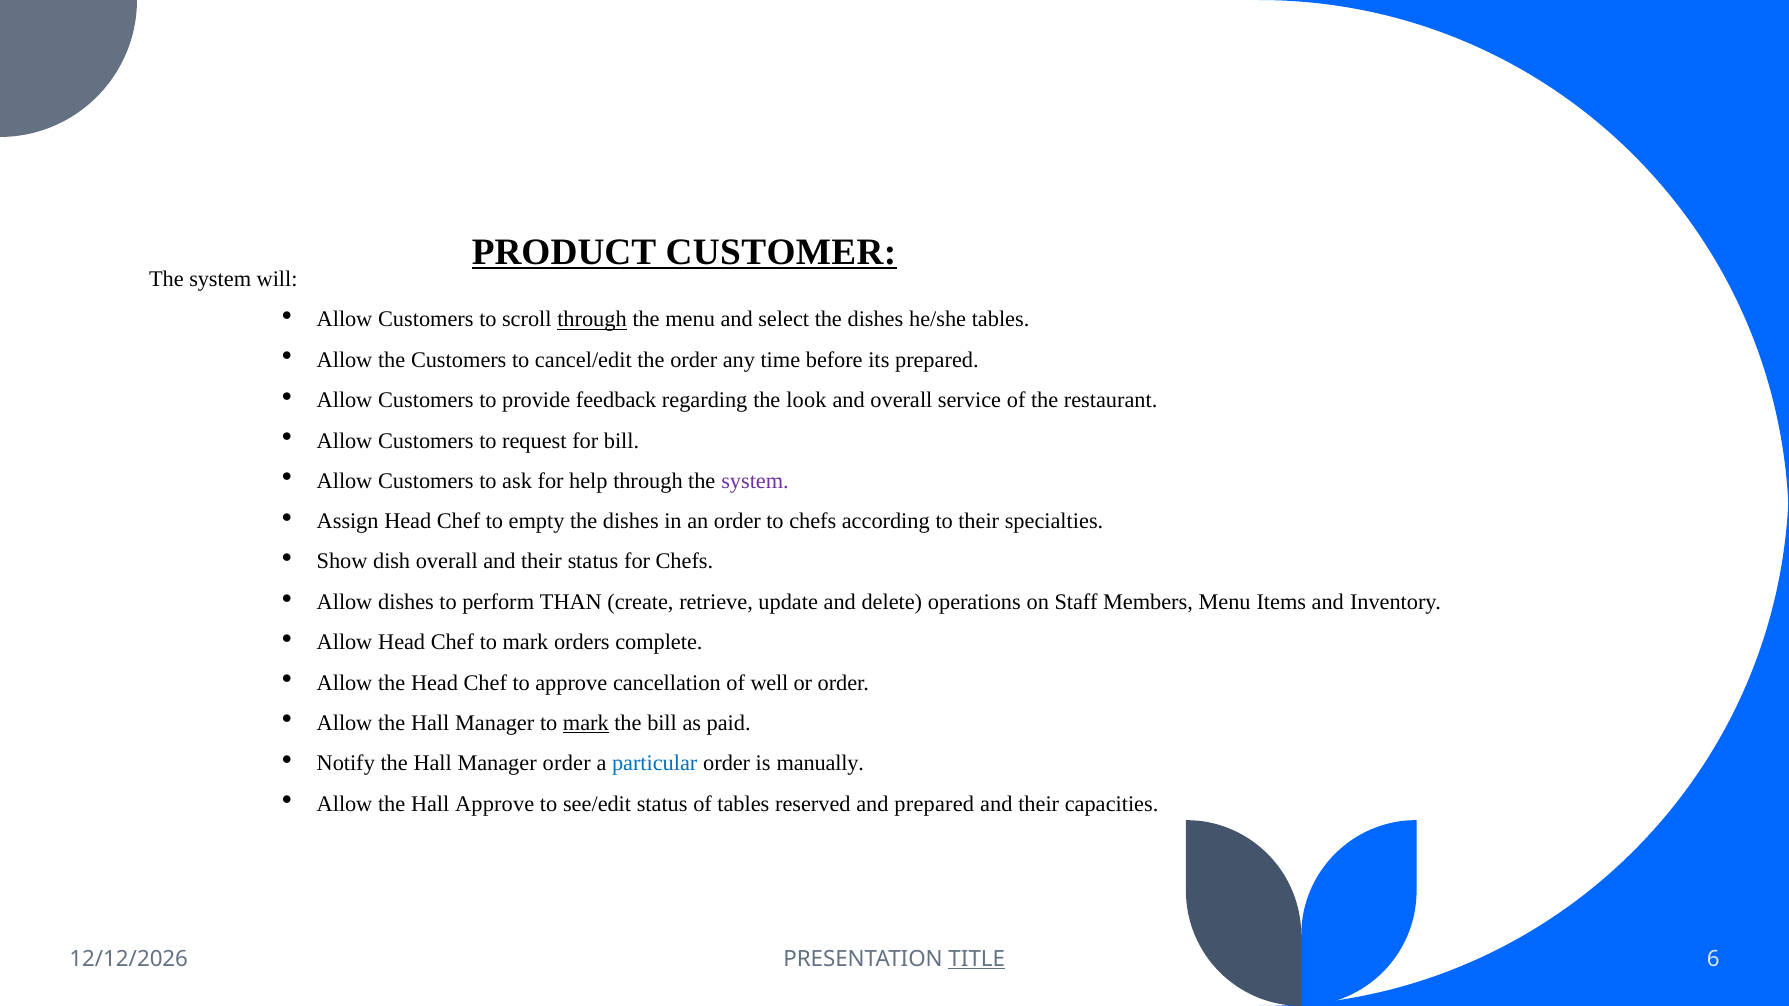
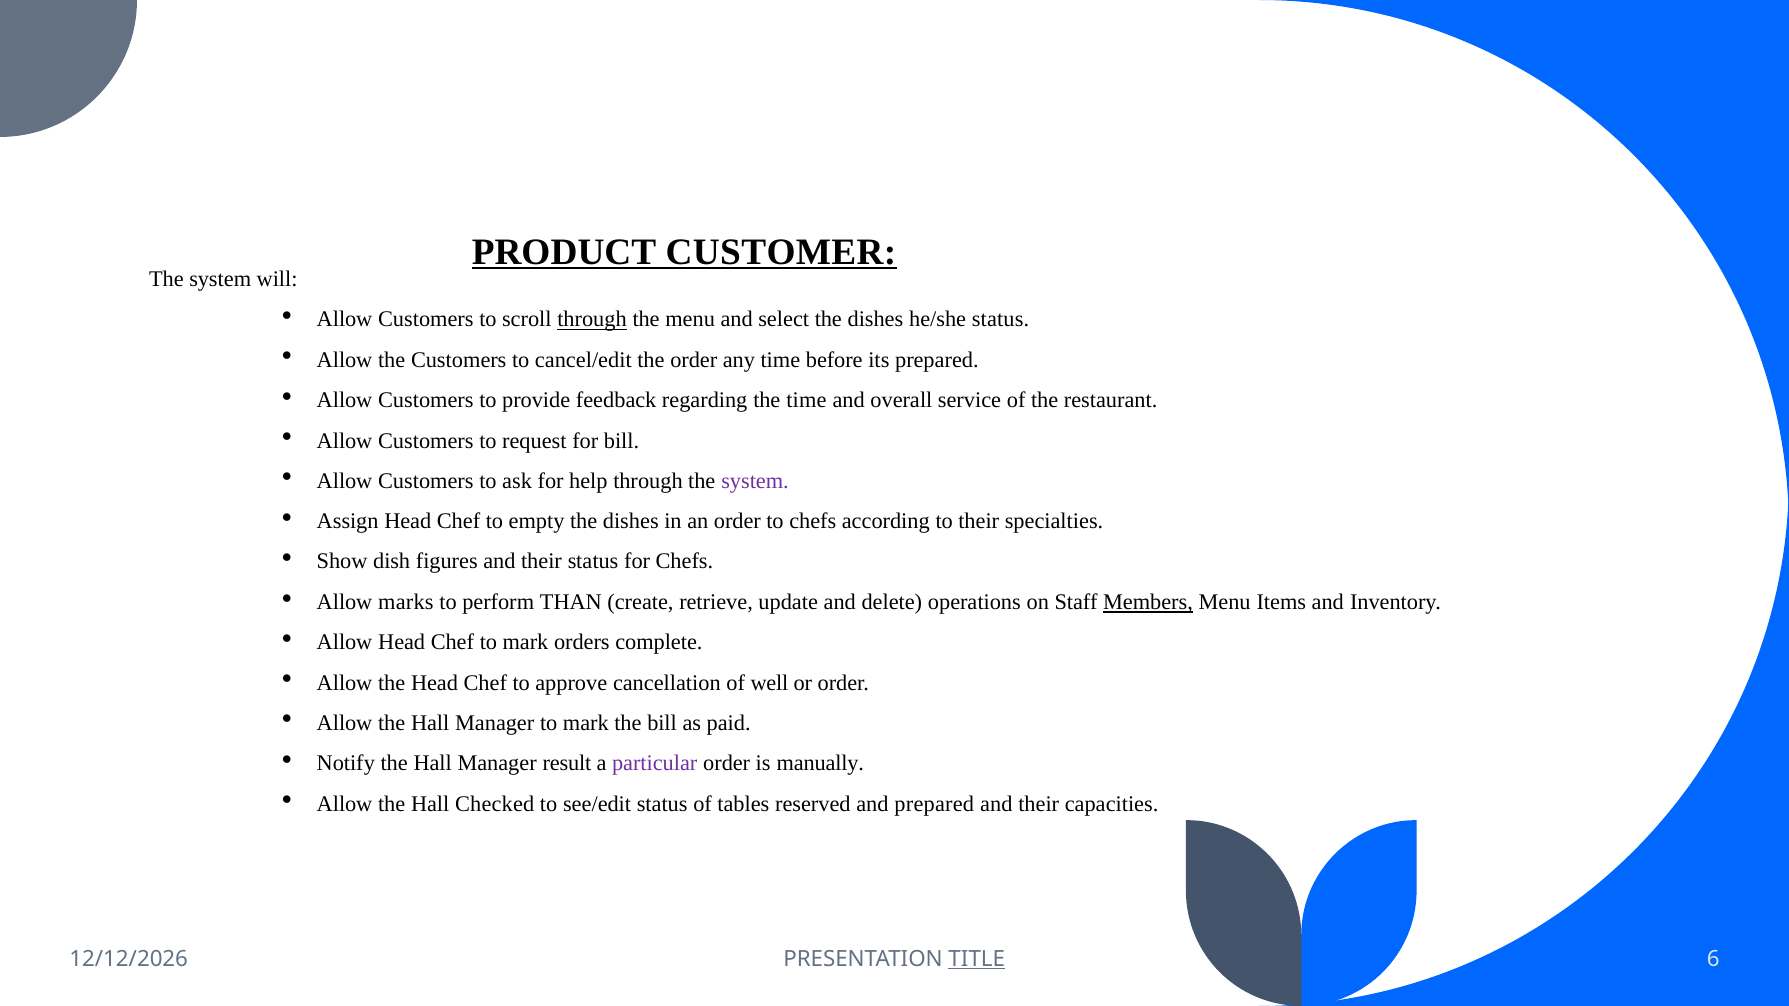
he/she tables: tables -> status (1001, 320)
the look: look -> time (806, 401)
dish overall: overall -> figures (447, 562)
Allow dishes: dishes -> marks (406, 602)
Members underline: none -> present (1148, 602)
mark underline: present -> none (586, 723)
Manager order: order -> result (567, 763)
particular colour: blue -> purple (655, 763)
Hall Approve: Approve -> Checked (495, 804)
